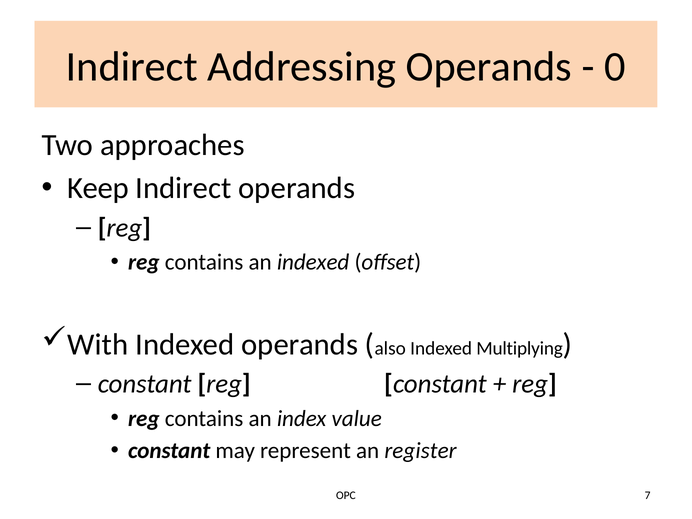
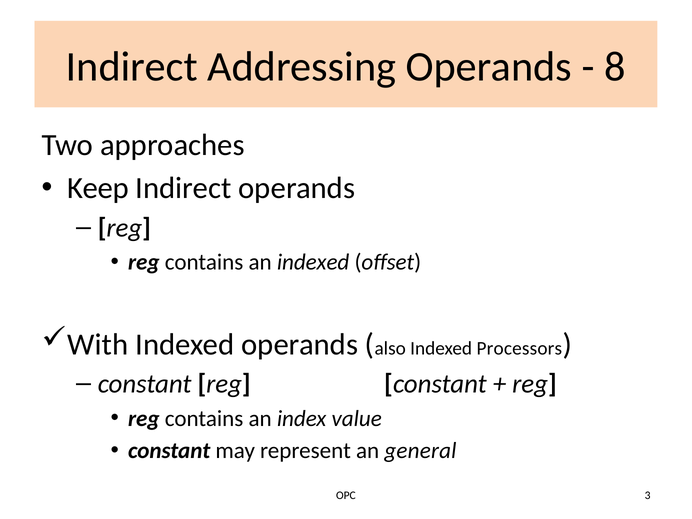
0: 0 -> 8 (615, 67)
Multiplying: Multiplying -> Processors (519, 348)
register: register -> general (420, 451)
7: 7 -> 3 (648, 496)
